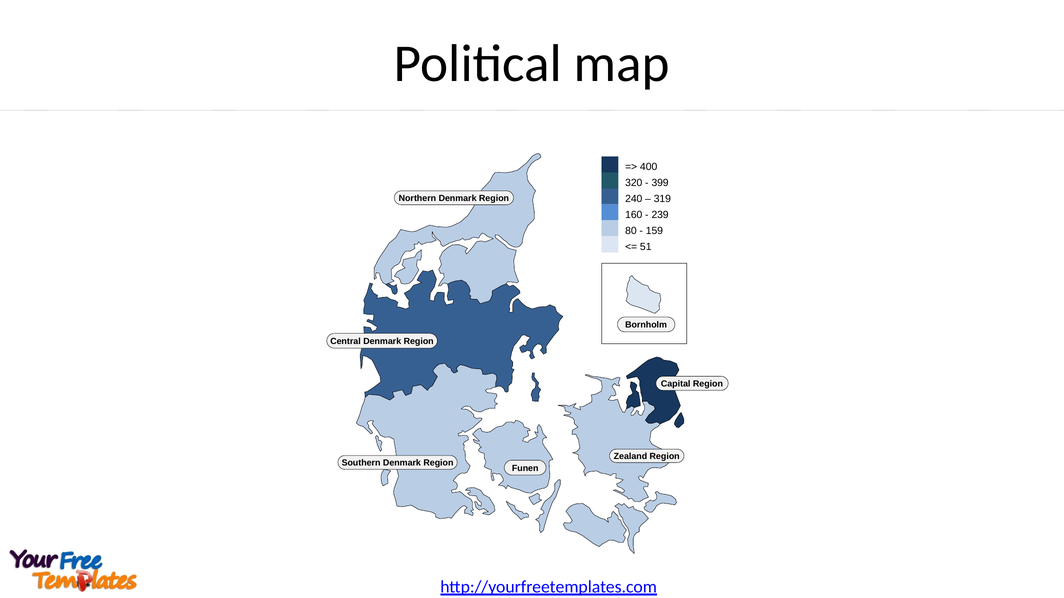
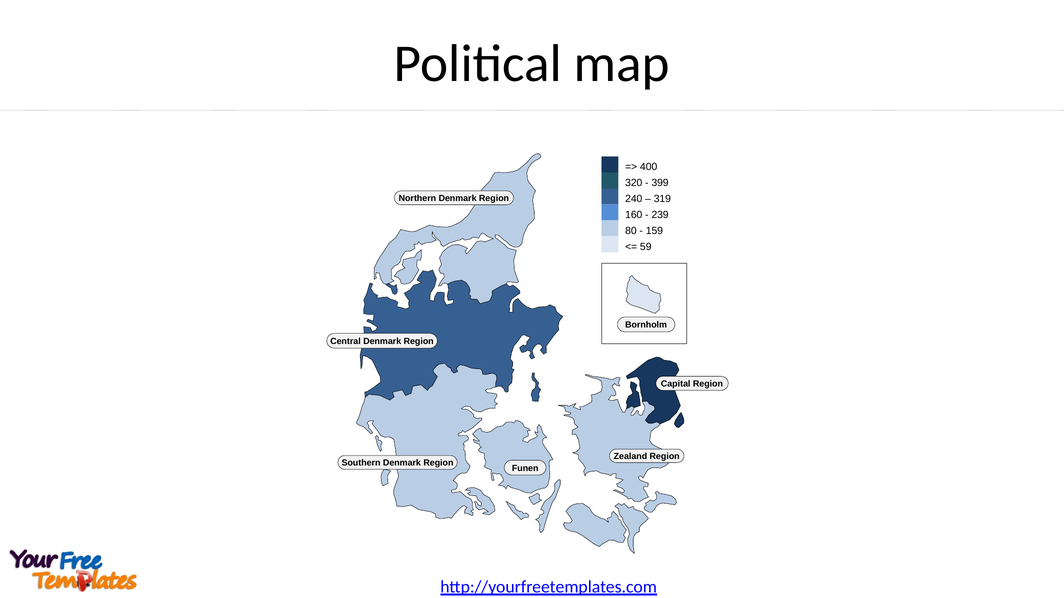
51: 51 -> 59 (646, 247)
